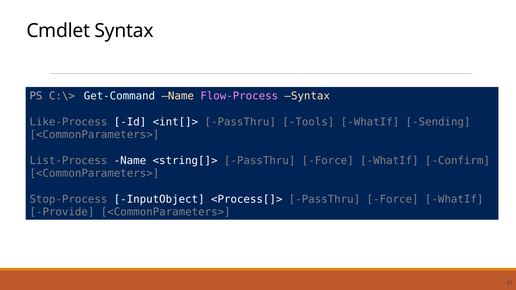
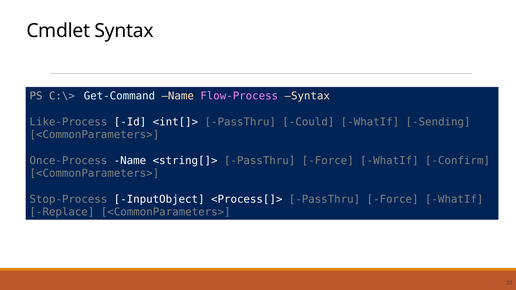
Tools: Tools -> Could (308, 122)
List-Process: List-Process -> Once-Process (68, 161)
Provide: Provide -> Replace (62, 212)
